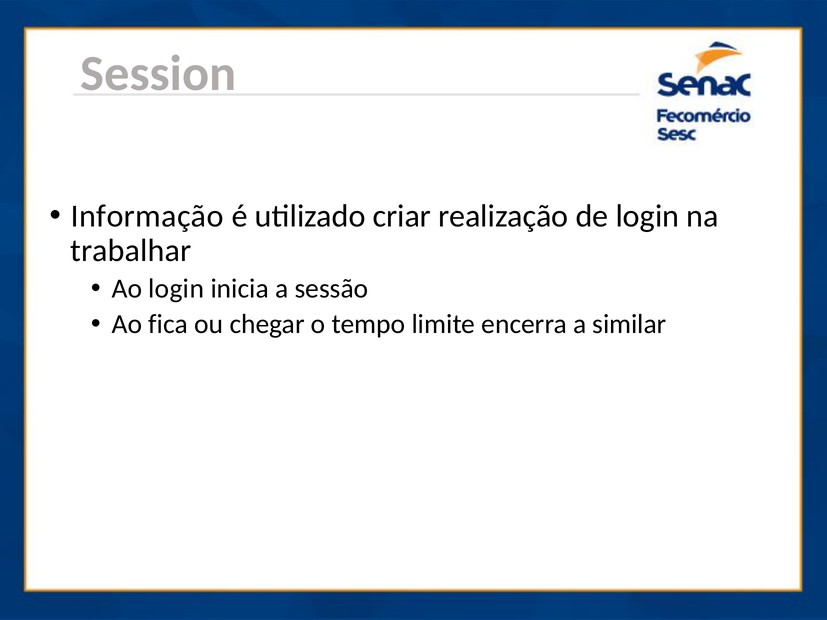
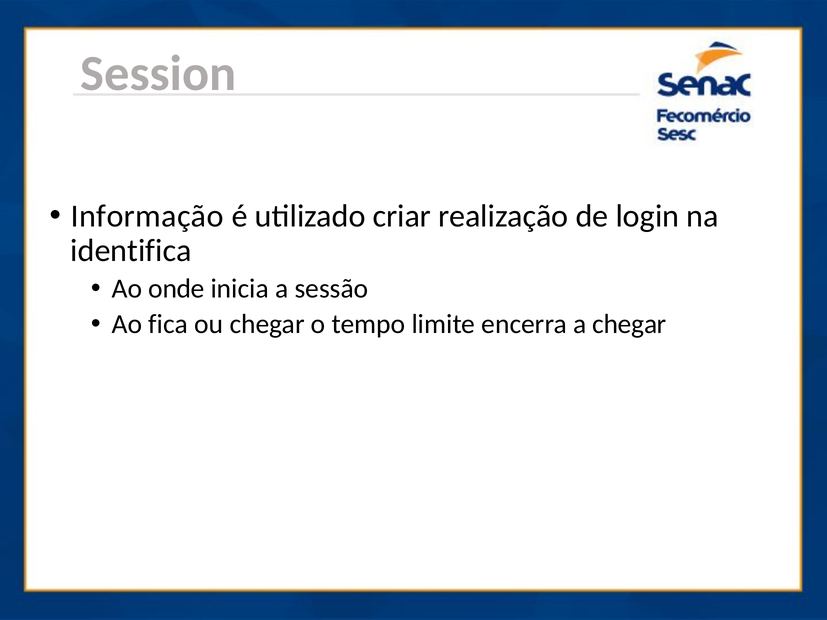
trabalhar: trabalhar -> identifica (131, 251)
Ao login: login -> onde (176, 289)
a similar: similar -> chegar (629, 324)
